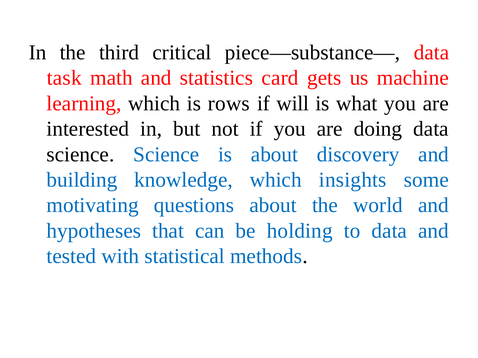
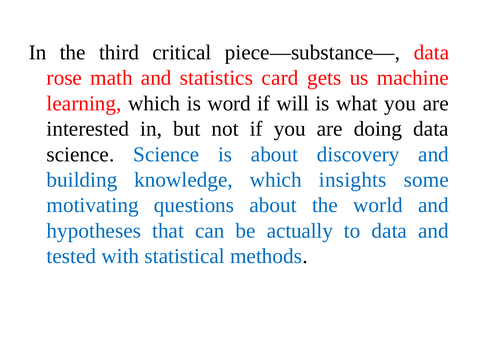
task: task -> rose (64, 78)
rows: rows -> word (229, 104)
holding: holding -> actually (300, 231)
